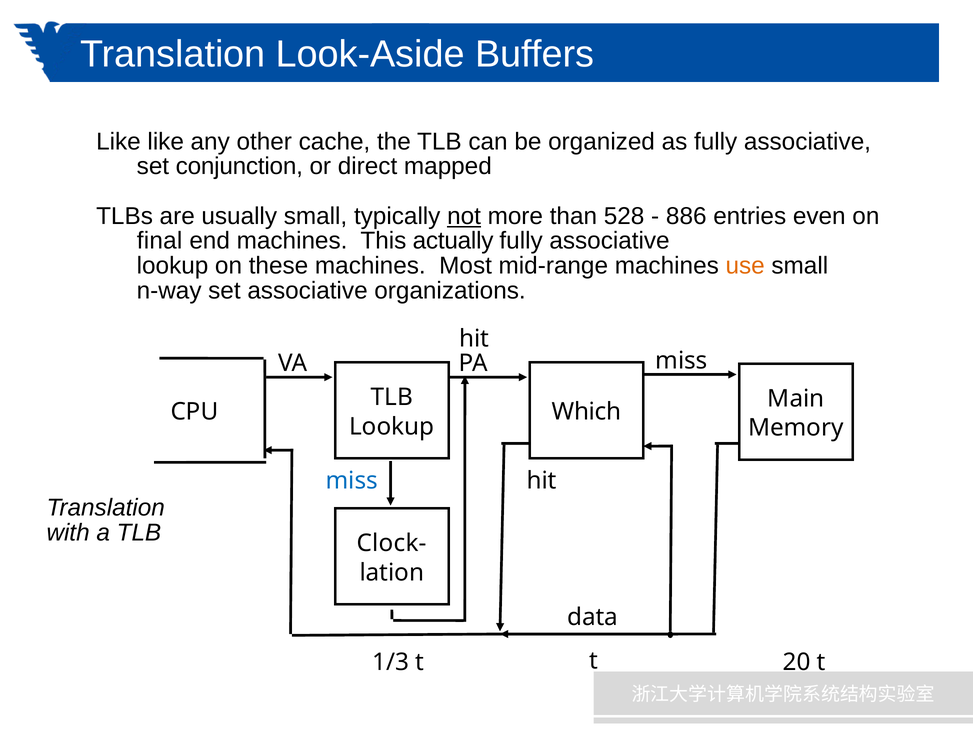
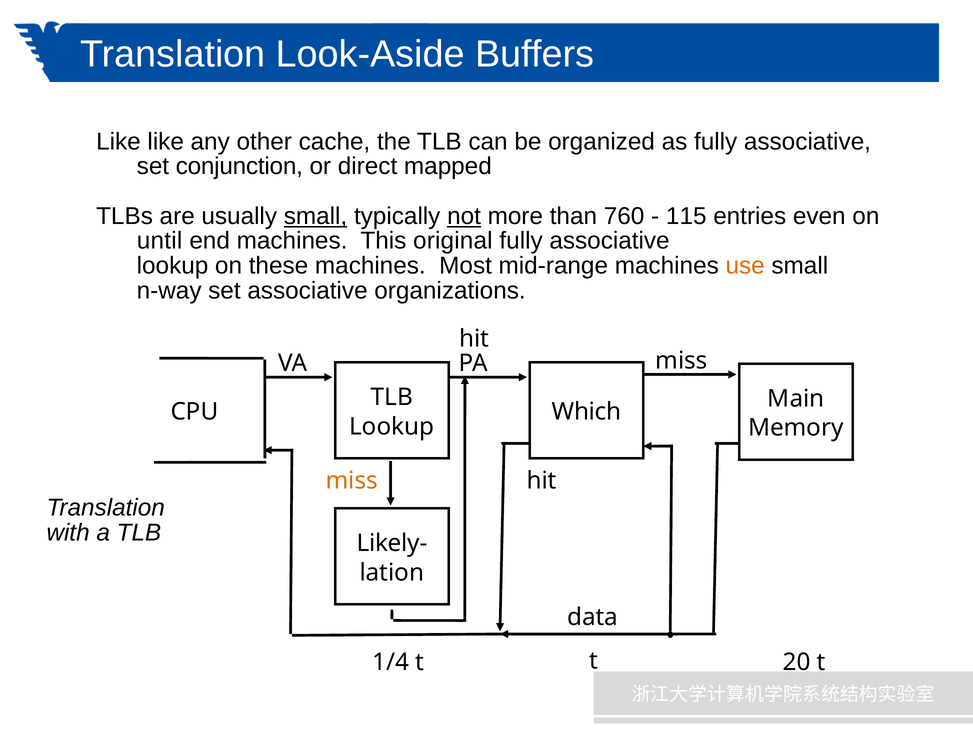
small underline: none -> present (315, 216)
528: 528 -> 760 (624, 216)
886: 886 -> 115 (686, 216)
final: final -> until (160, 241)
actually: actually -> original (453, 241)
miss colour: blue -> orange (352, 481)
Clock-: Clock- -> Likely- (392, 543)
1/3: 1/3 -> 1/4 (391, 662)
